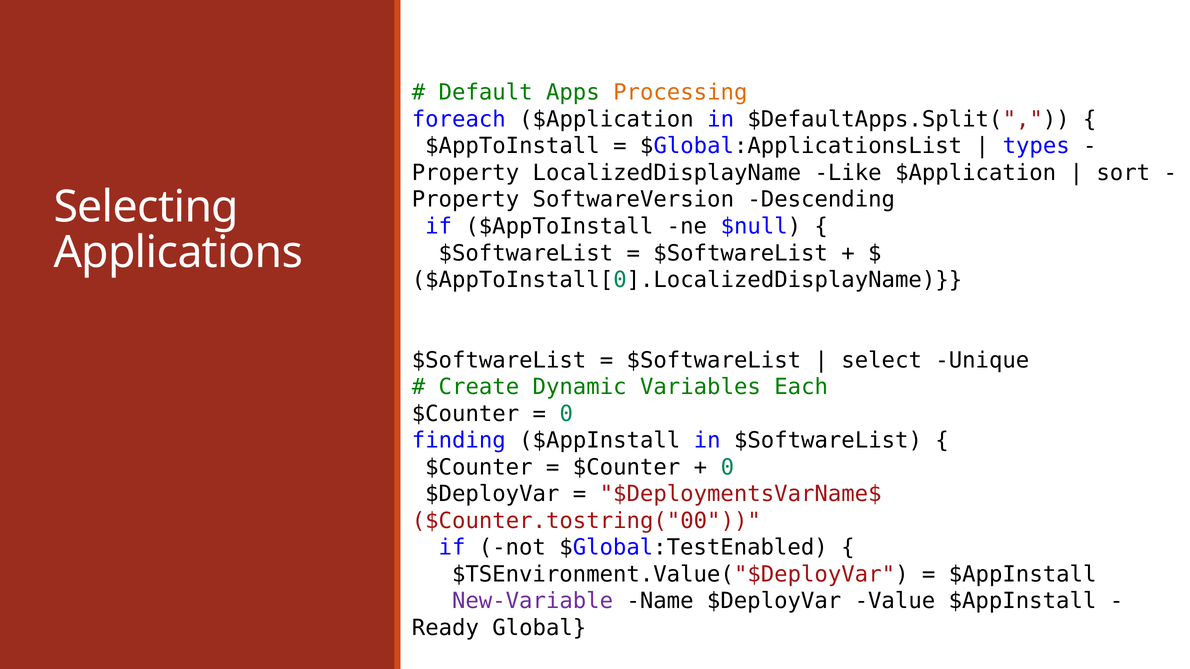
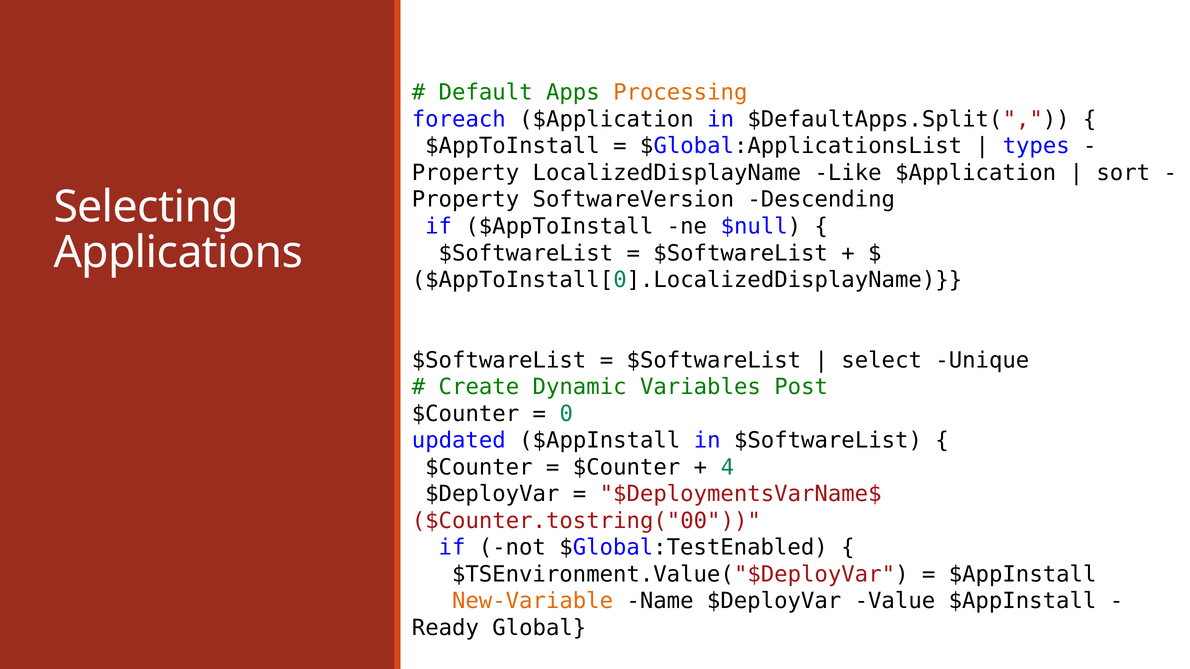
Each: Each -> Post (801, 387)
finding: finding -> updated (459, 441)
0: 0 -> 4 (727, 467)
New-Variable colour: purple -> orange (533, 601)
